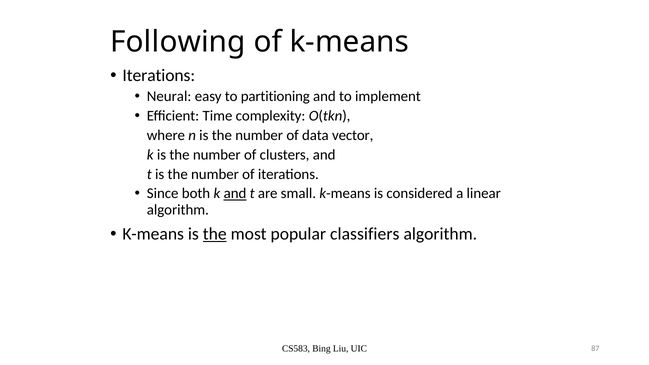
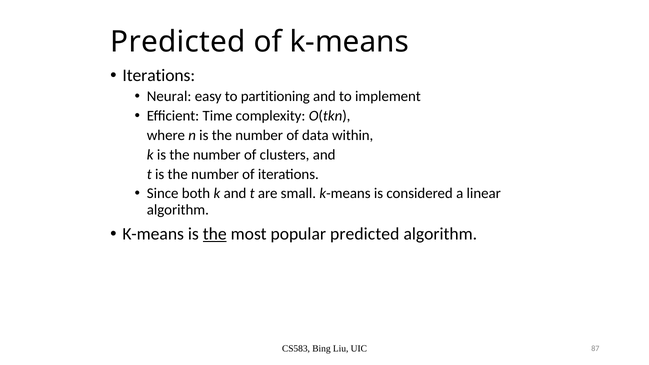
Following: Following -> Predicted (178, 42)
vector: vector -> within (353, 135)
and underline: present -> none (235, 194)
popular classifiers: classifiers -> predicted (365, 234)
